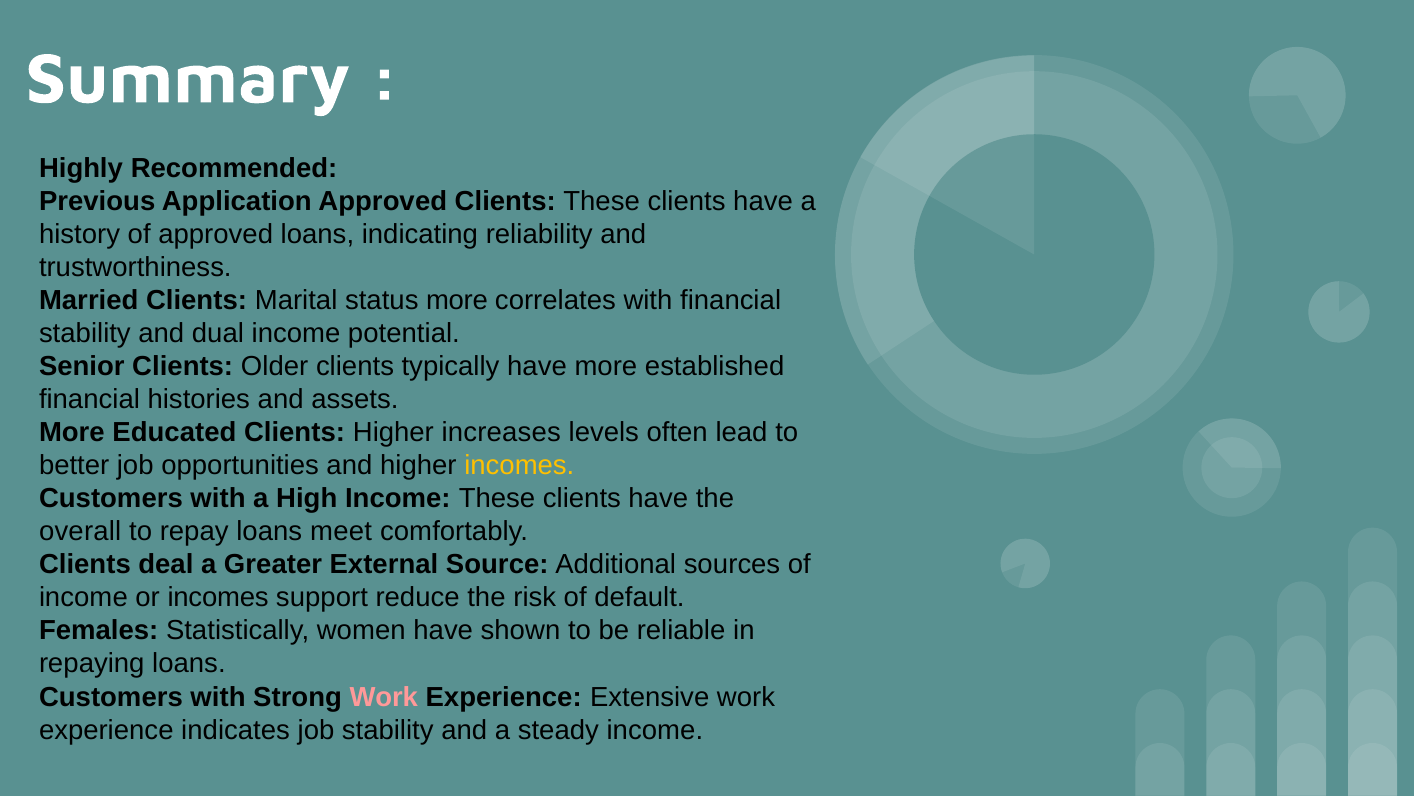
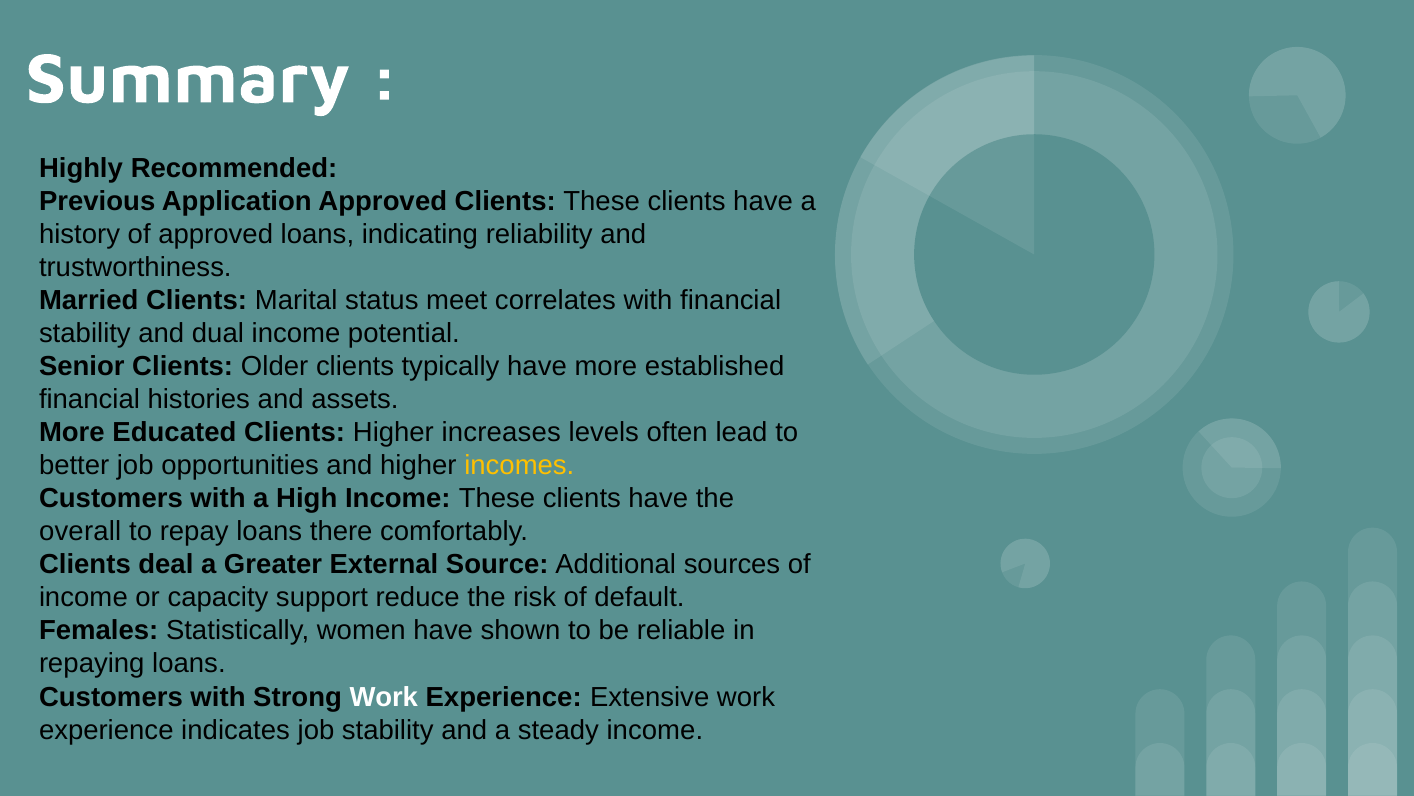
status more: more -> meet (457, 300)
meet: meet -> there (341, 531)
or incomes: incomes -> capacity (218, 597)
Work colour: pink -> white (384, 696)
